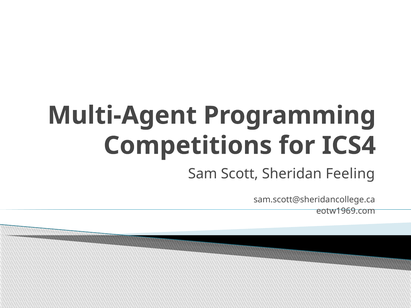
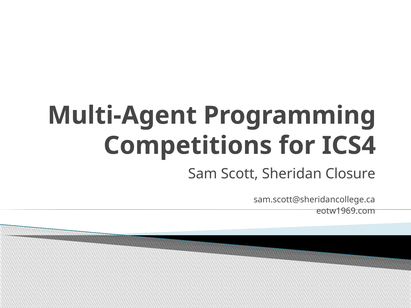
Feeling: Feeling -> Closure (350, 174)
